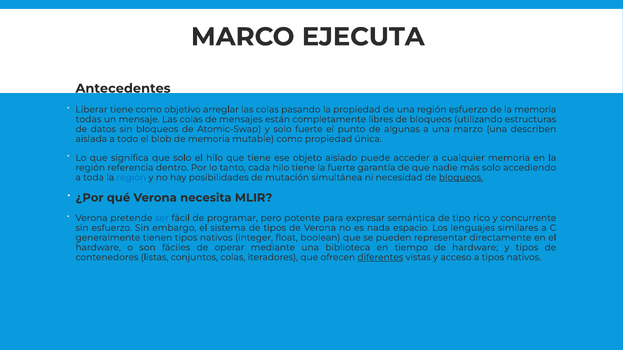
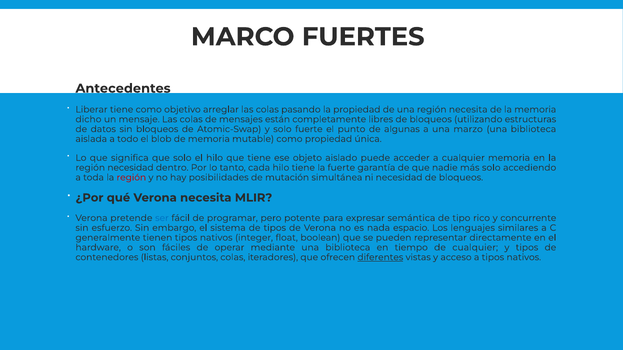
EJECUTA: EJECUTA -> FUERTES (363, 37)
región esfuerzo: esfuerzo -> necesita (468, 110)
todas: todas -> dicho (88, 119)
describen: describen -> biblioteca (533, 129)
región referencia: referencia -> necesidad (130, 168)
región colour: blue -> red (131, 178)
bloqueos underline: present -> none (461, 178)
de hardware: hardware -> cualquier (475, 248)
